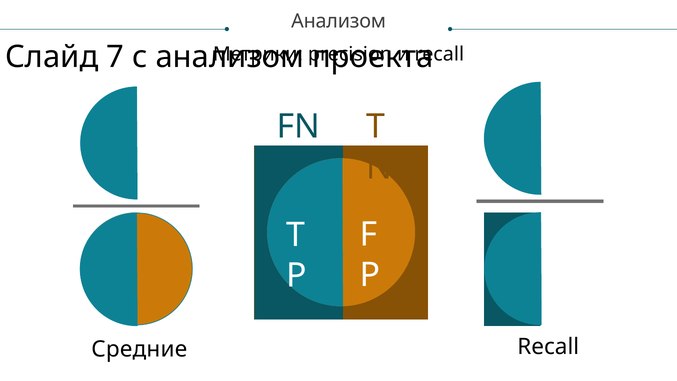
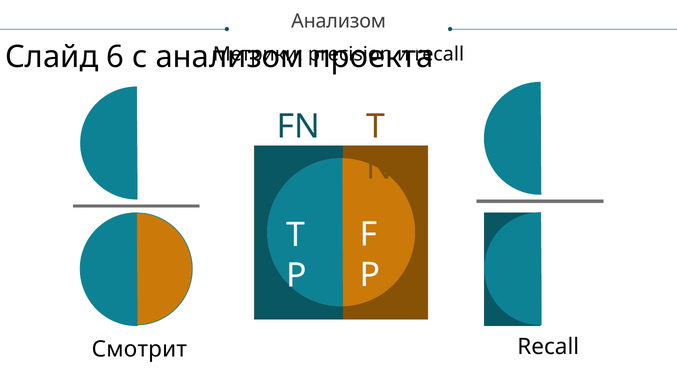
7: 7 -> 6 (115, 57)
Средние: Средние -> Смотрит (139, 349)
